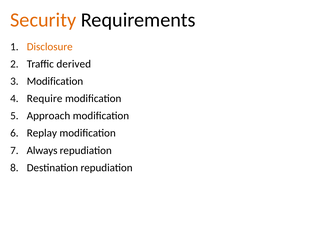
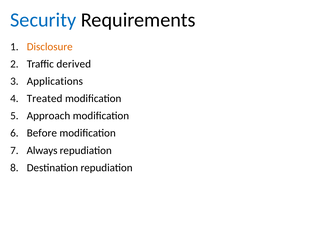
Security colour: orange -> blue (43, 20)
Modification: Modification -> Applications (55, 81)
Require: Require -> Treated (45, 99)
Replay: Replay -> Before (42, 133)
